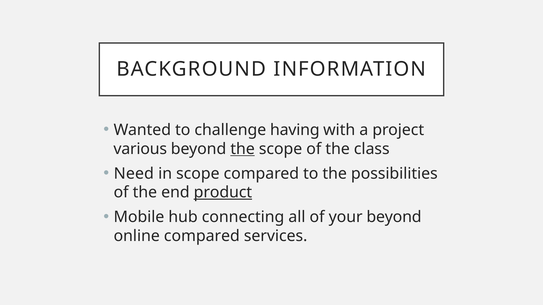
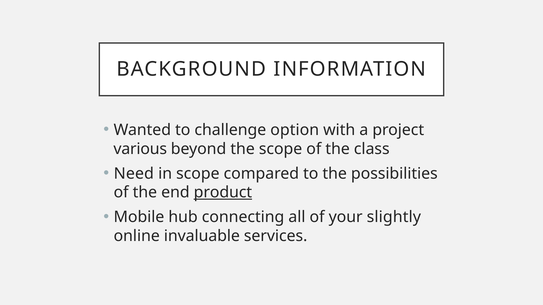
having: having -> option (295, 130)
the underline: present -> none (243, 149)
your beyond: beyond -> slightly (394, 217)
online compared: compared -> invaluable (202, 236)
